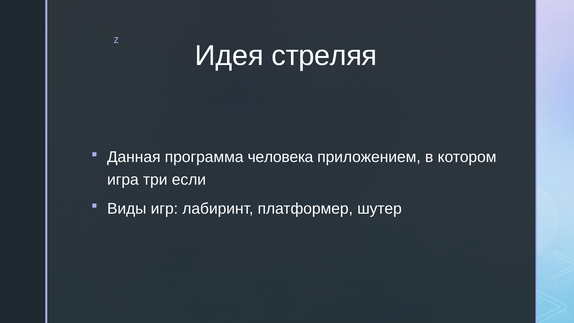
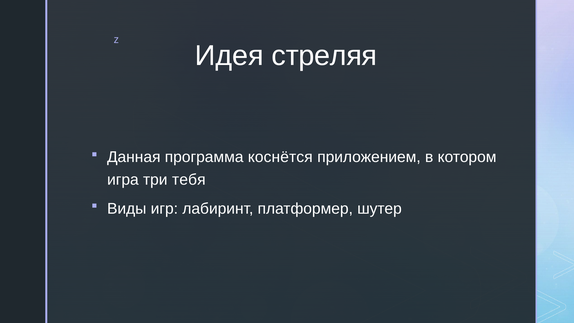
человека: человека -> коснётся (280, 157)
если: если -> тебя (189, 180)
